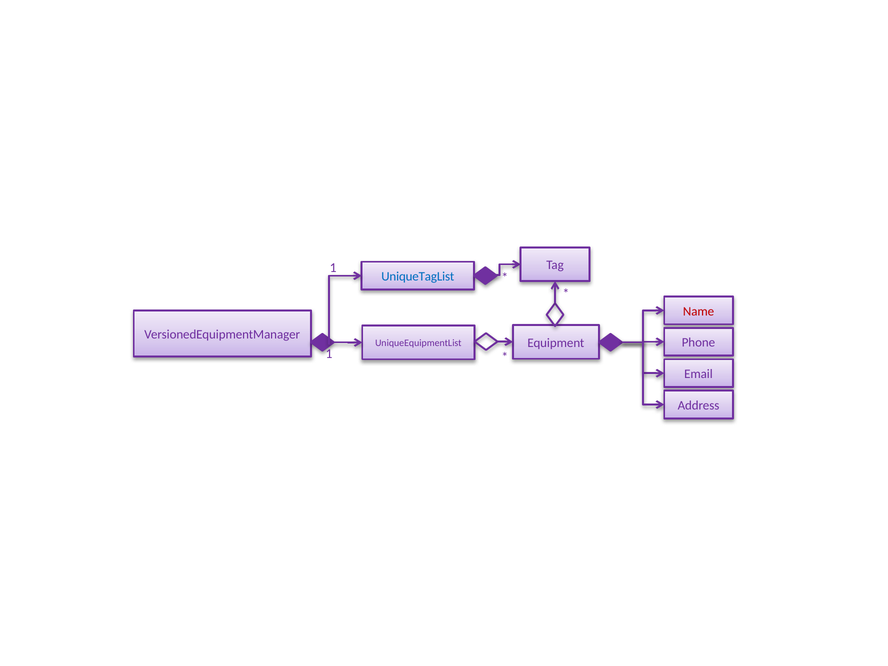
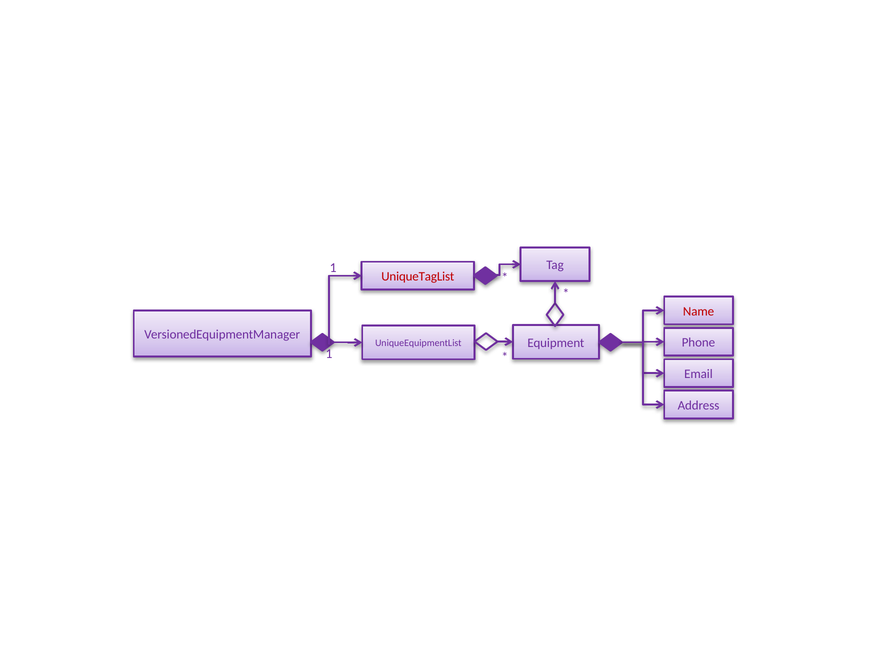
UniqueTagList colour: blue -> red (418, 277)
